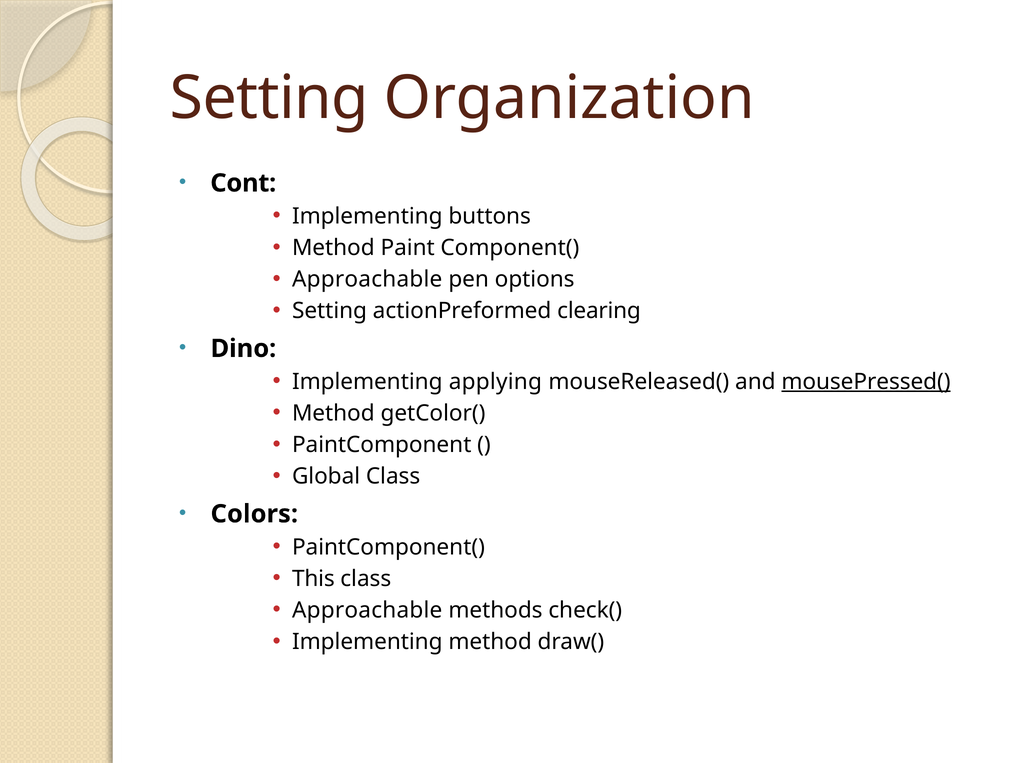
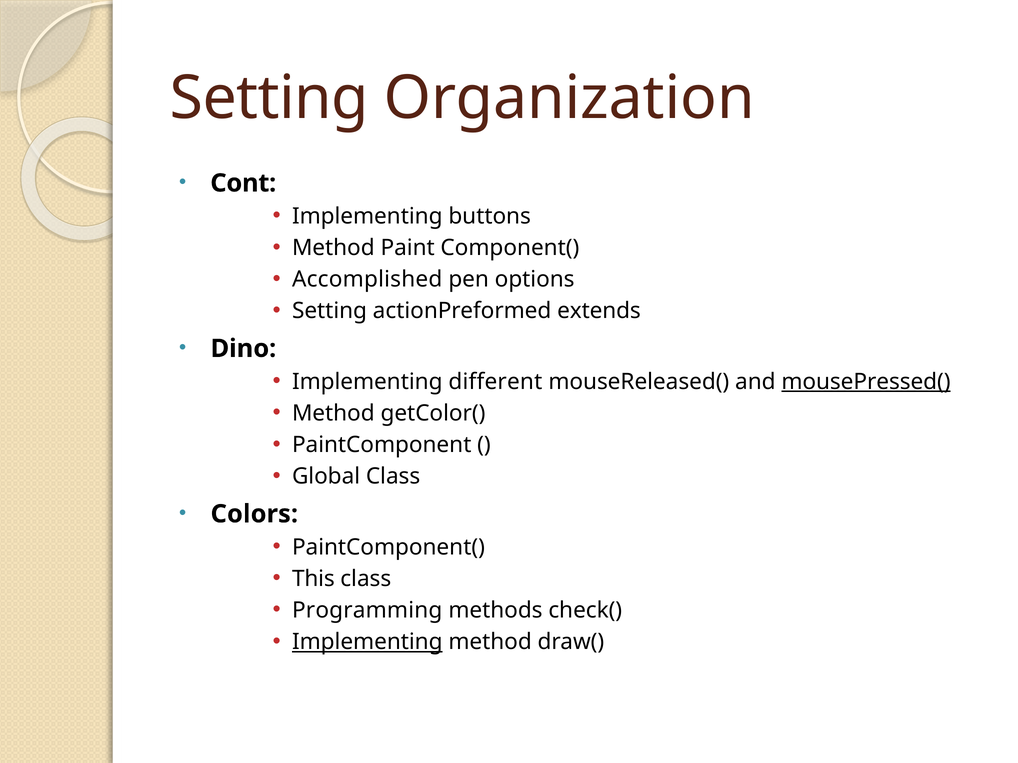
Approachable: Approachable -> Accomplished (367, 280)
clearing: clearing -> extends (599, 311)
applying: applying -> different (495, 382)
Approachable: Approachable -> Programming (367, 611)
Implementing underline: none -> present (367, 642)
